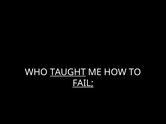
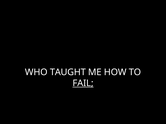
TAUGHT underline: present -> none (68, 72)
